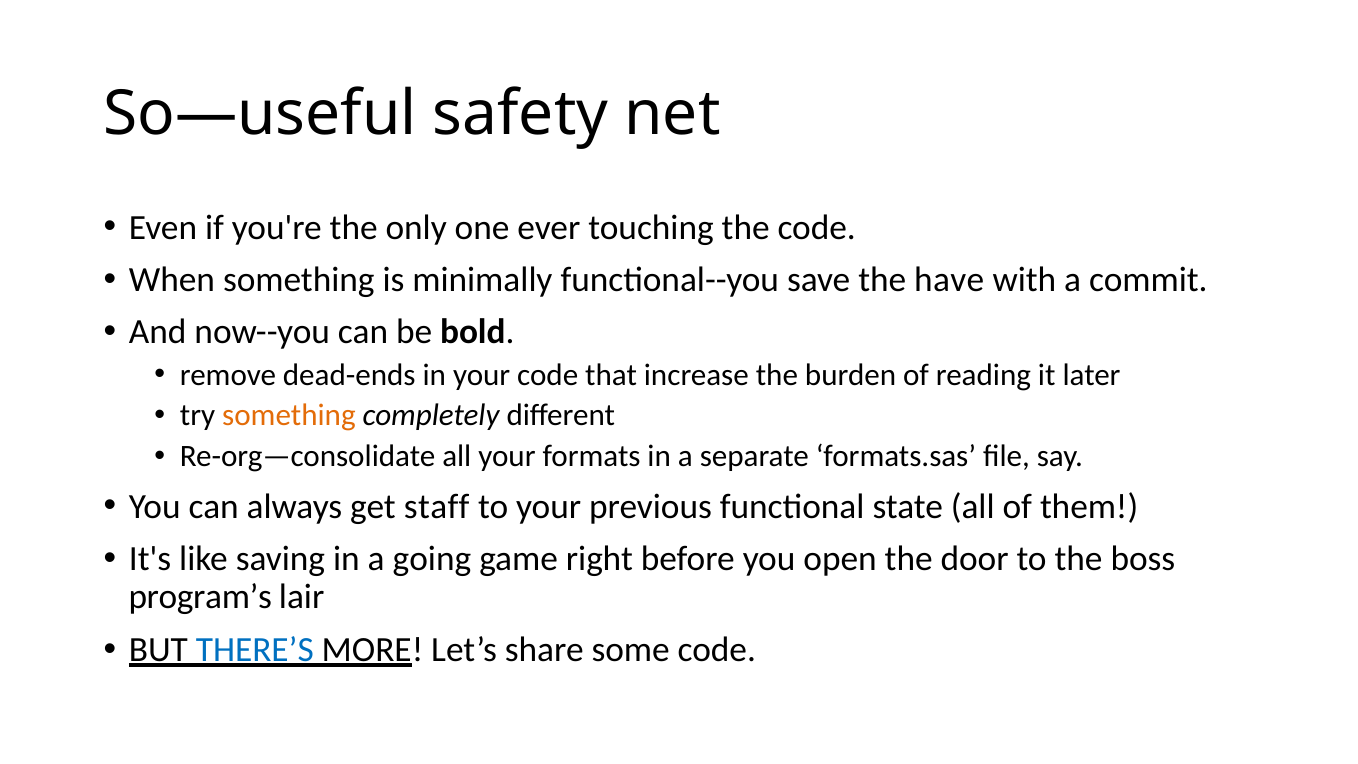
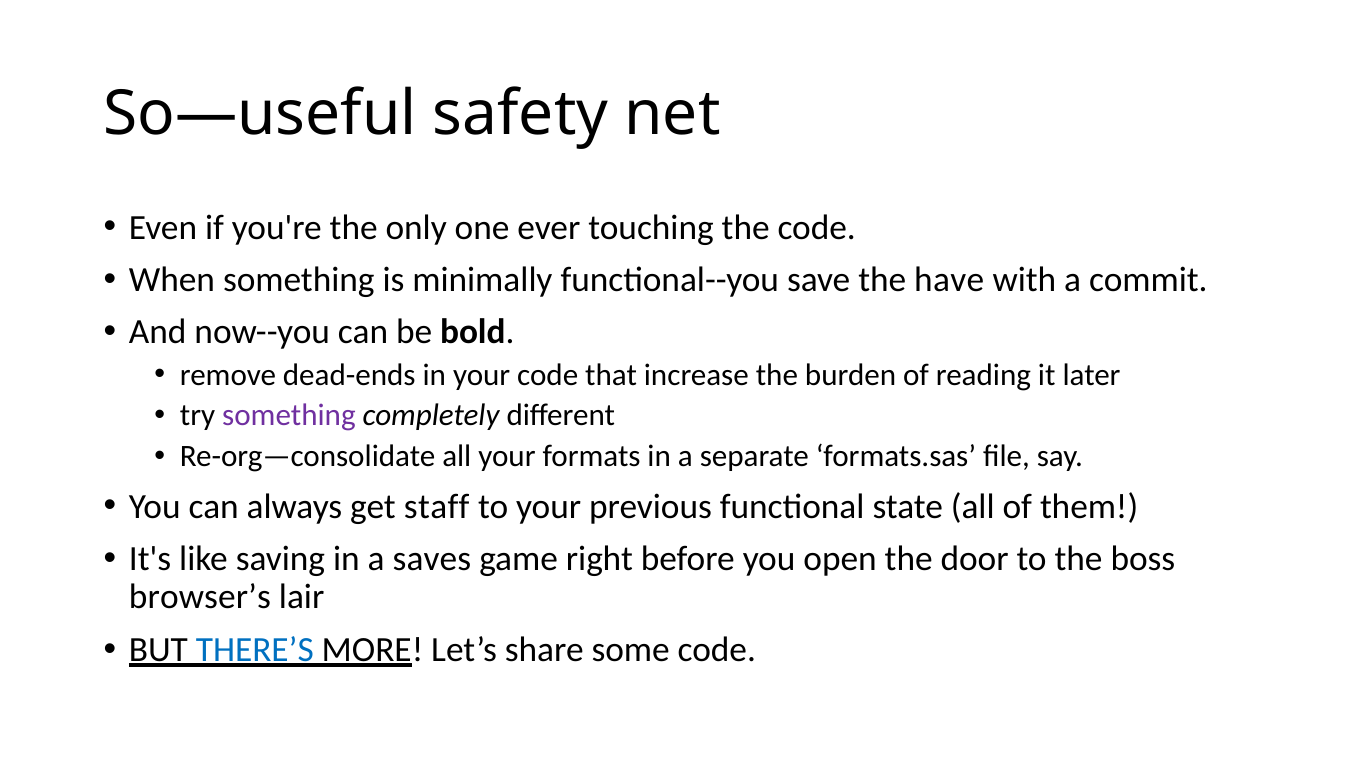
something colour: orange -> purple (289, 416)
going: going -> saves (432, 559)
program’s: program’s -> browser’s (200, 597)
